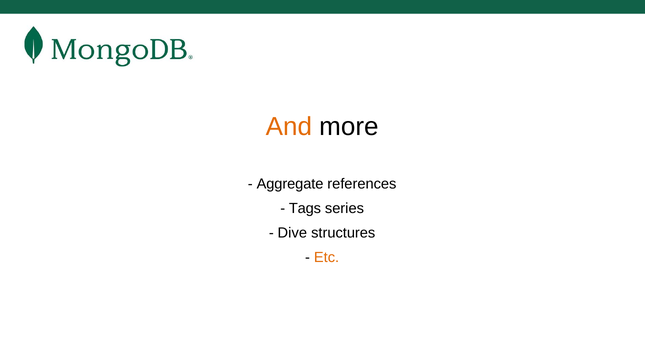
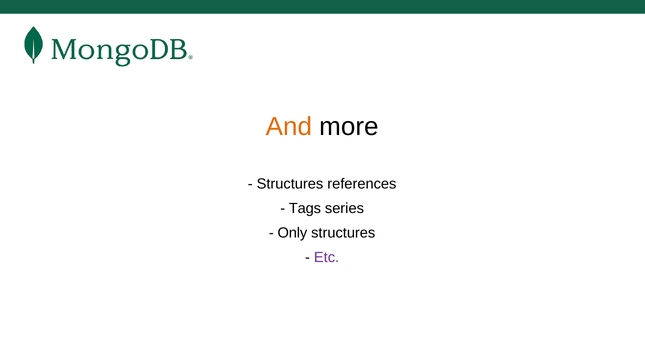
Aggregate: Aggregate -> Structures (290, 184)
Dive: Dive -> Only (292, 233)
Etc colour: orange -> purple (327, 257)
